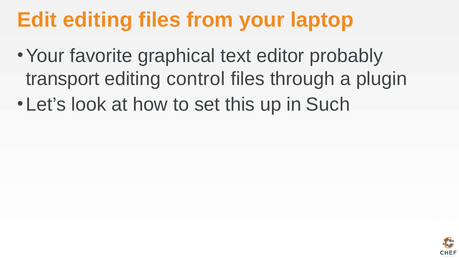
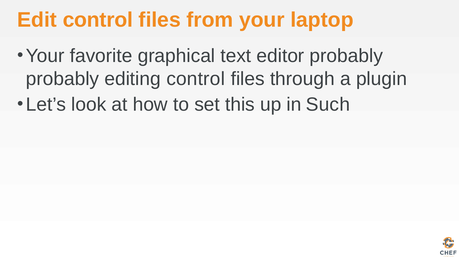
Edit editing: editing -> control (98, 20)
transport: transport -> probably (63, 79)
